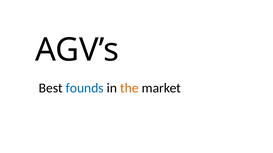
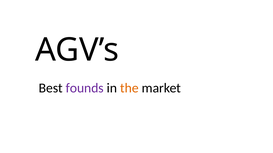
founds colour: blue -> purple (85, 88)
